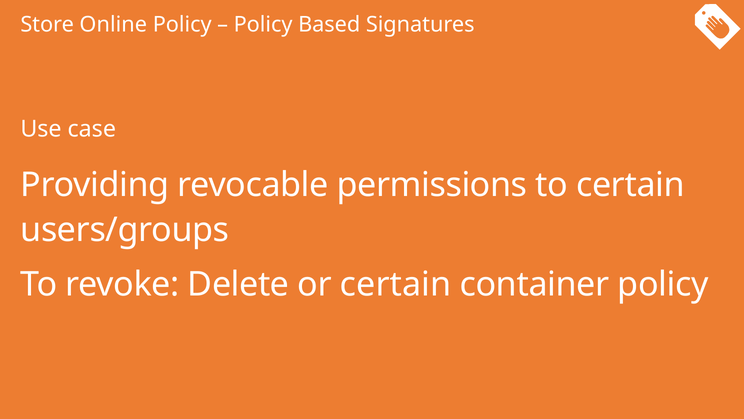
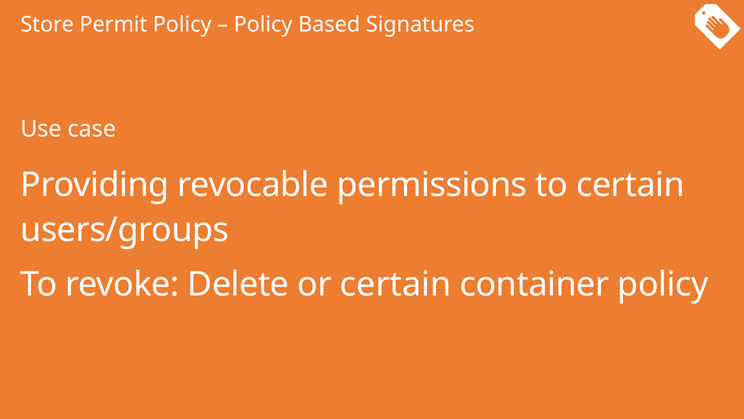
Online: Online -> Permit (113, 25)
